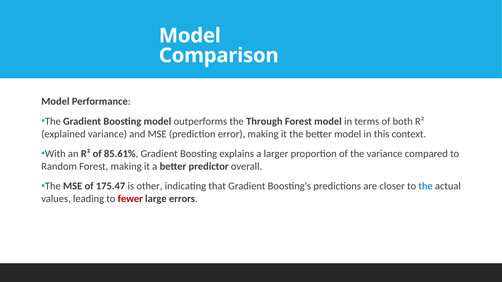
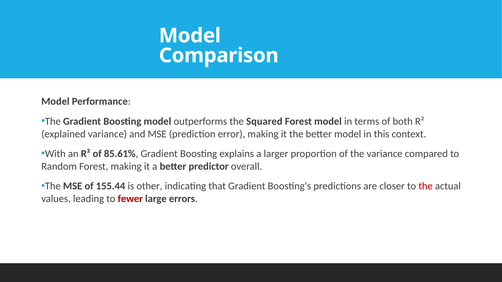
Through: Through -> Squared (264, 122)
175.47: 175.47 -> 155.44 (111, 186)
the colour: blue -> red (426, 186)
